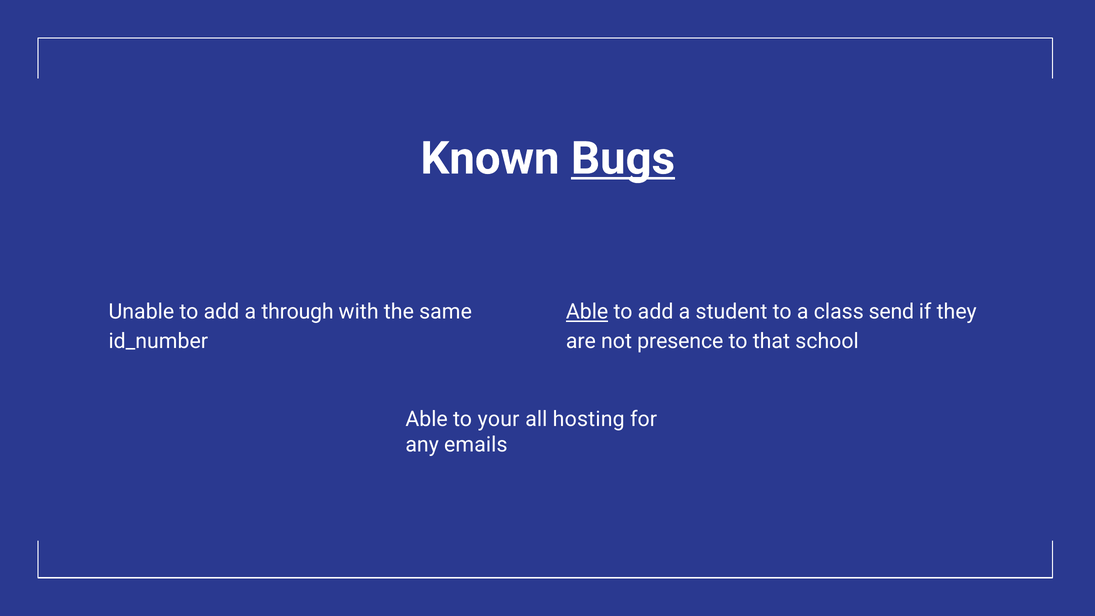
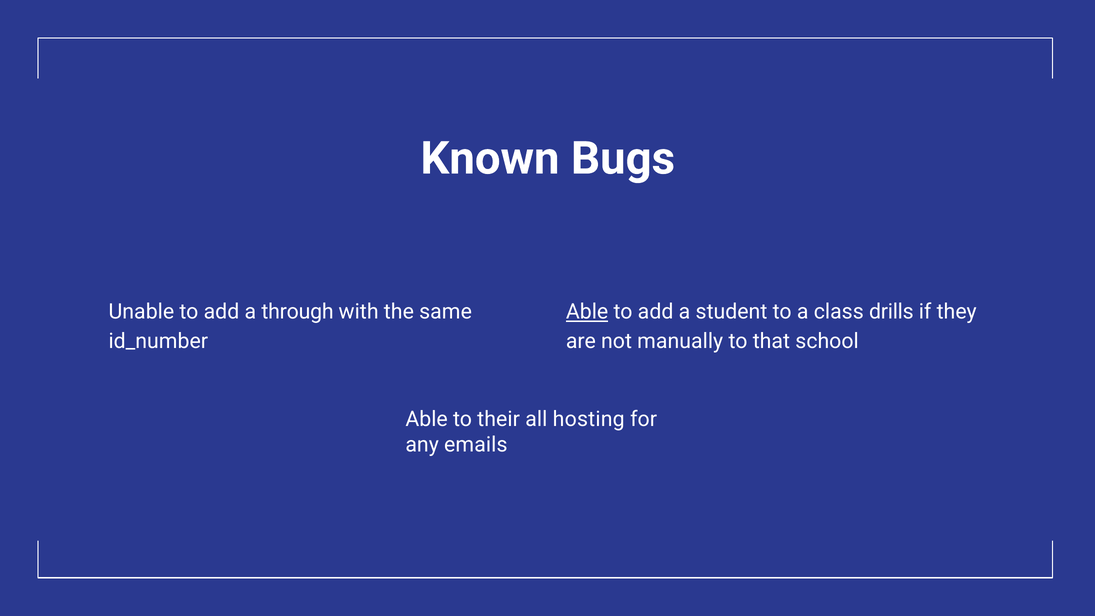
Bugs underline: present -> none (623, 159)
send: send -> drills (891, 312)
presence: presence -> manually (680, 341)
your: your -> their (499, 419)
